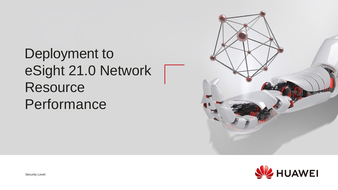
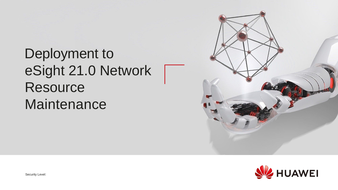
Performance: Performance -> Maintenance (66, 105)
